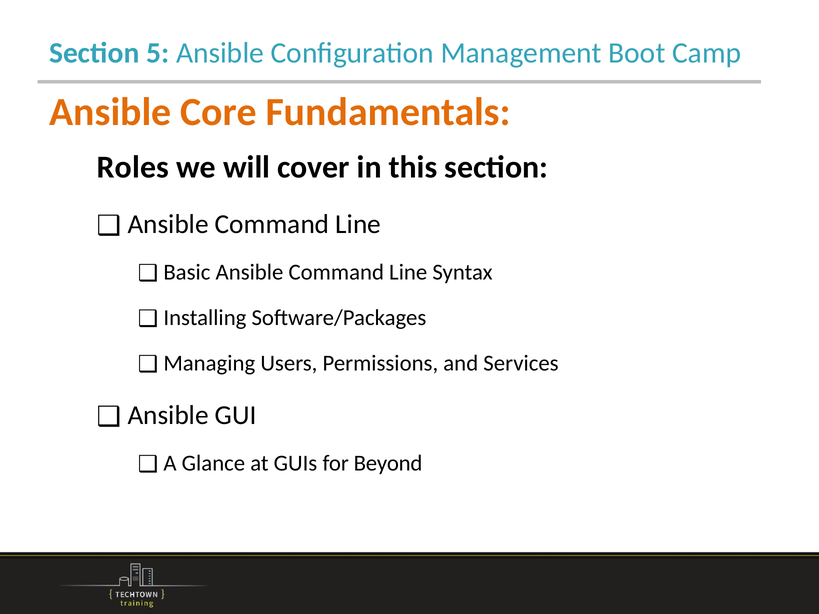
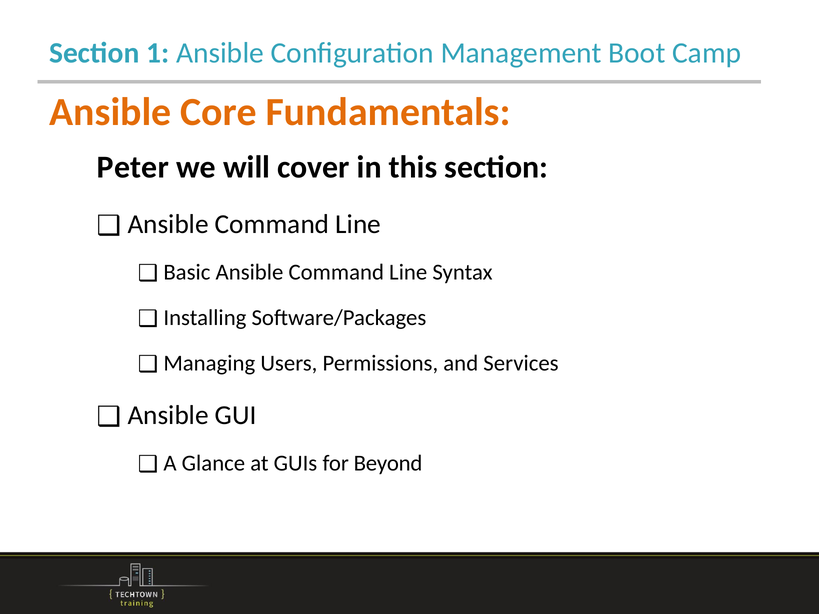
5: 5 -> 1 (158, 53)
Roles: Roles -> Peter (133, 167)
